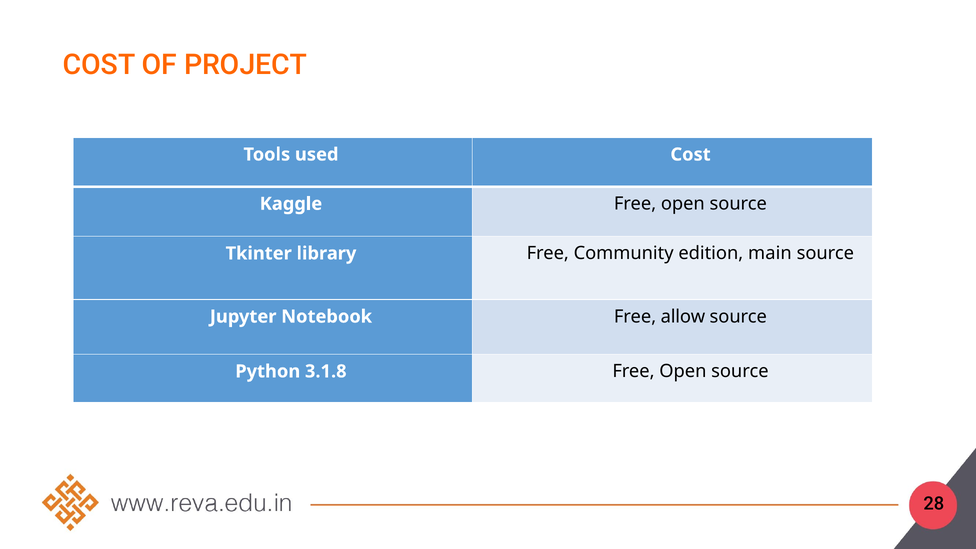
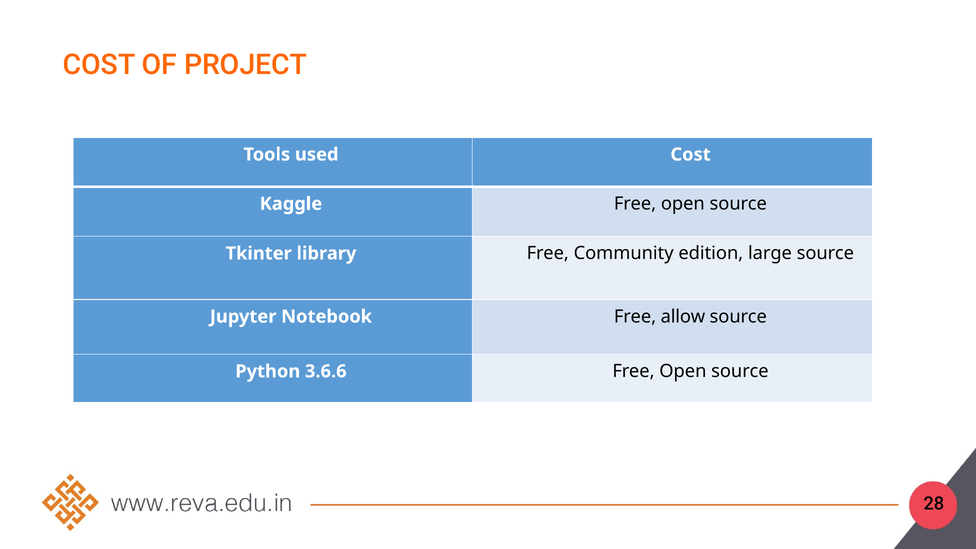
main: main -> large (770, 253)
3.1.8: 3.1.8 -> 3.6.6 (326, 371)
